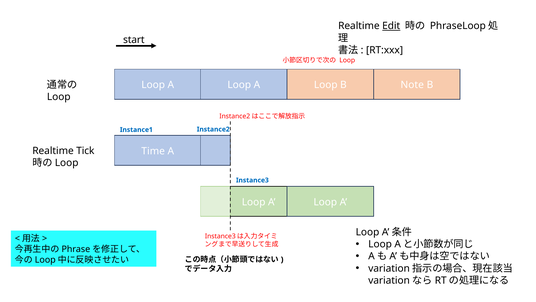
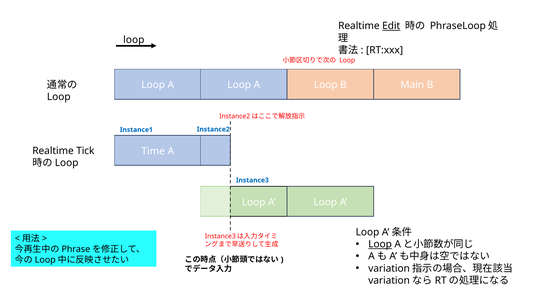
start: start -> loop (134, 40)
Note: Note -> Main (412, 85)
Loop underline: none -> present (380, 244)
